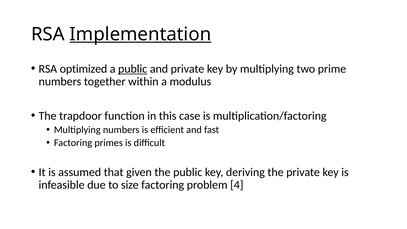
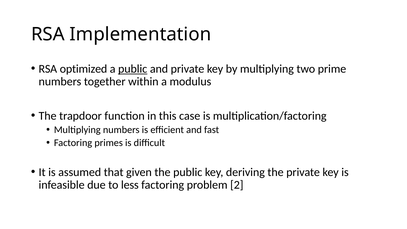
Implementation underline: present -> none (140, 34)
size: size -> less (130, 185)
4: 4 -> 2 (237, 185)
